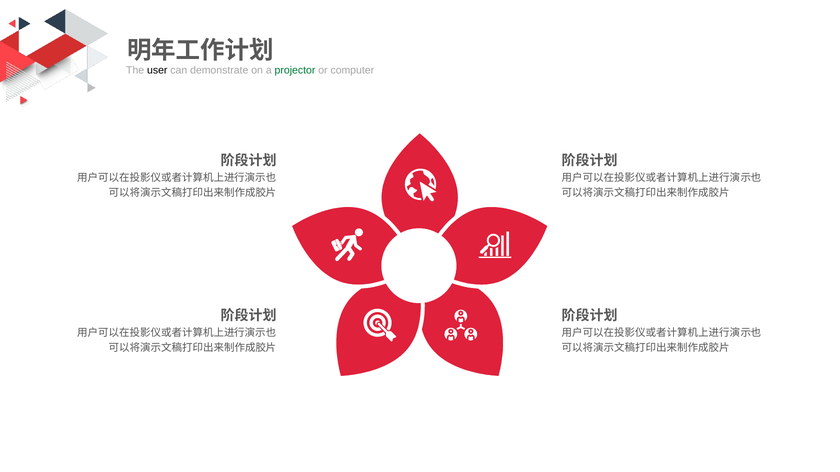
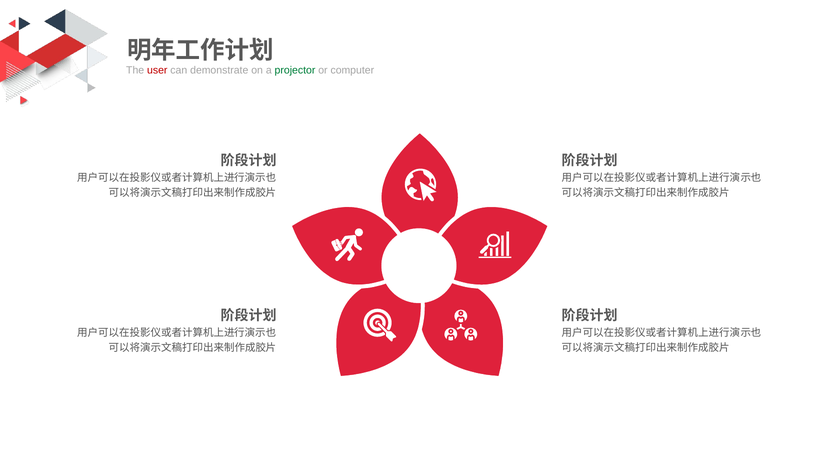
user colour: black -> red (157, 70)
